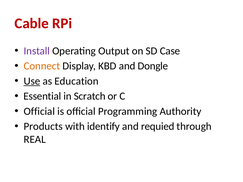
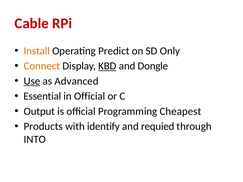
Install colour: purple -> orange (37, 51)
Output: Output -> Predict (114, 51)
Case: Case -> Only (170, 51)
KBD underline: none -> present (107, 66)
Education: Education -> Advanced (76, 81)
in Scratch: Scratch -> Official (90, 96)
Official: Official -> Output (39, 111)
Authority: Authority -> Cheapest (180, 111)
REAL: REAL -> INTO (35, 140)
